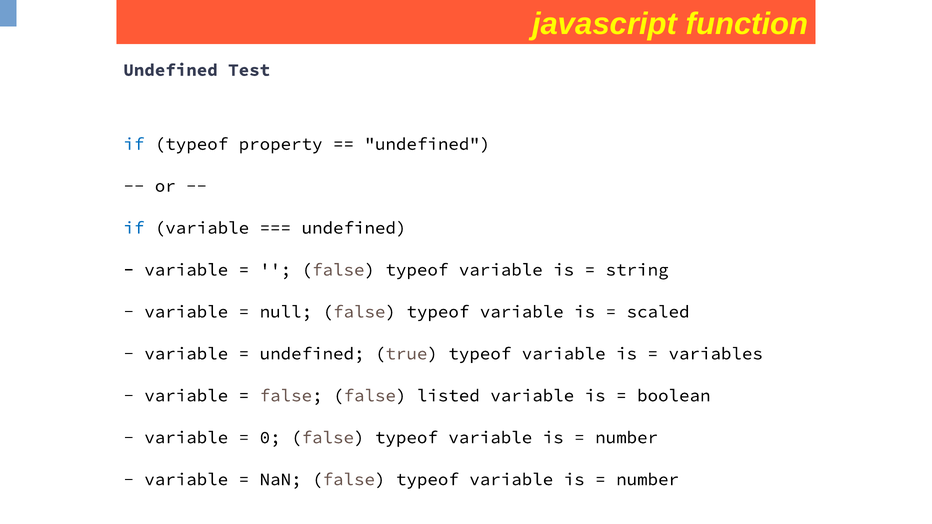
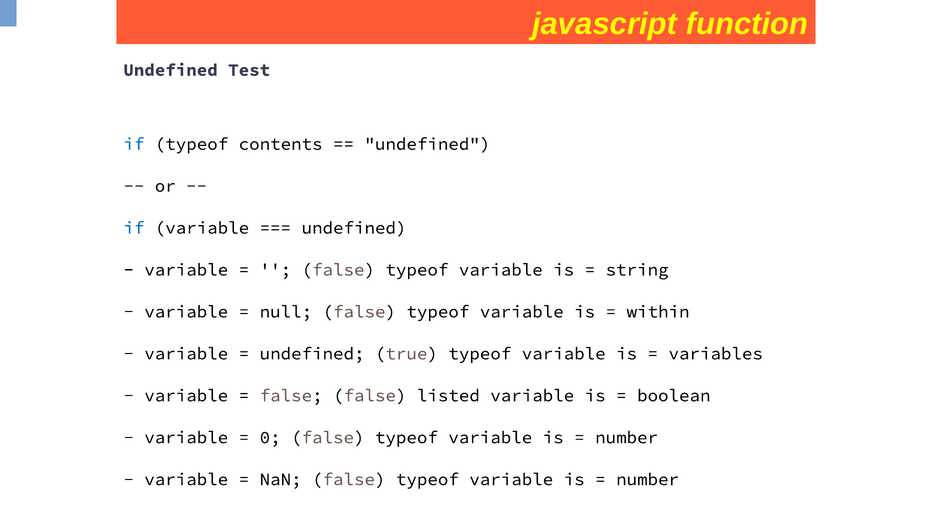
property: property -> contents (281, 144)
scaled: scaled -> within (658, 312)
